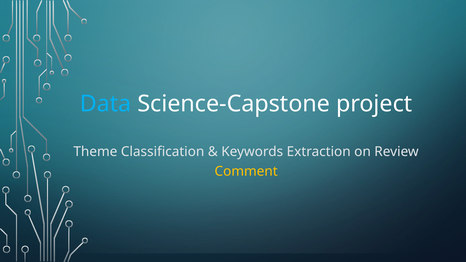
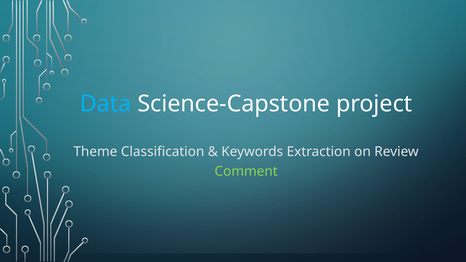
Comment colour: yellow -> light green (246, 171)
